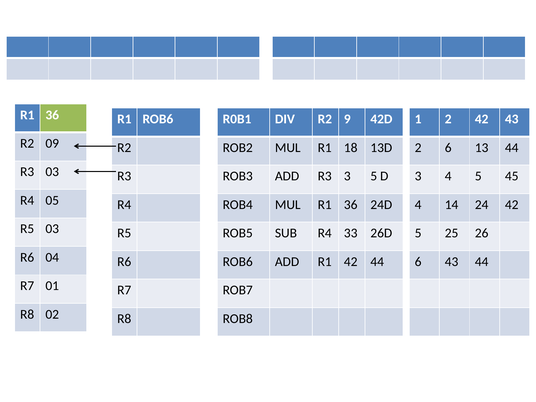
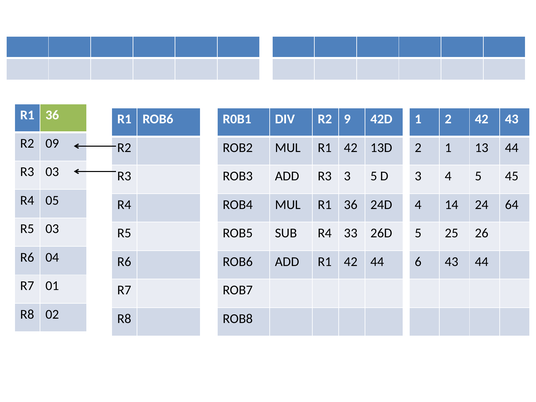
MUL R1 18: 18 -> 42 (351, 148)
2 6: 6 -> 1 (448, 148)
24 42: 42 -> 64 (512, 205)
